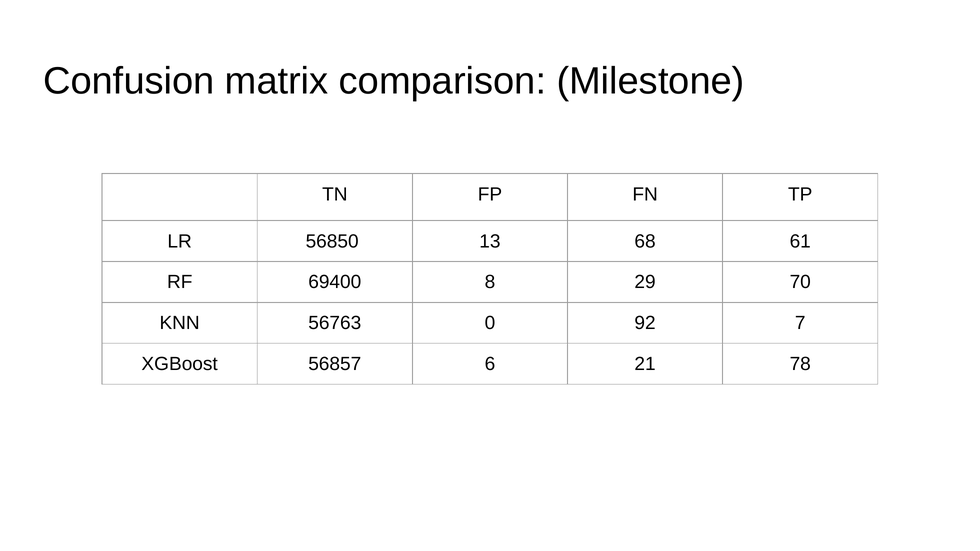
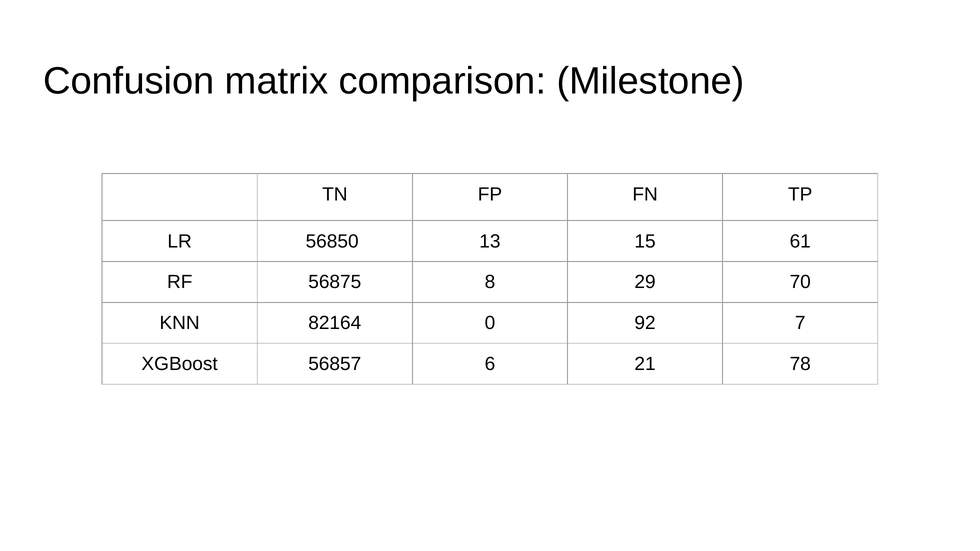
68: 68 -> 15 (645, 241)
69400: 69400 -> 56875 (335, 282)
56763: 56763 -> 82164 (335, 323)
